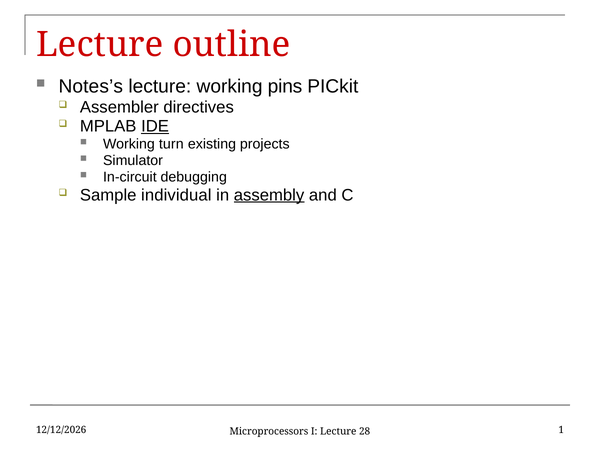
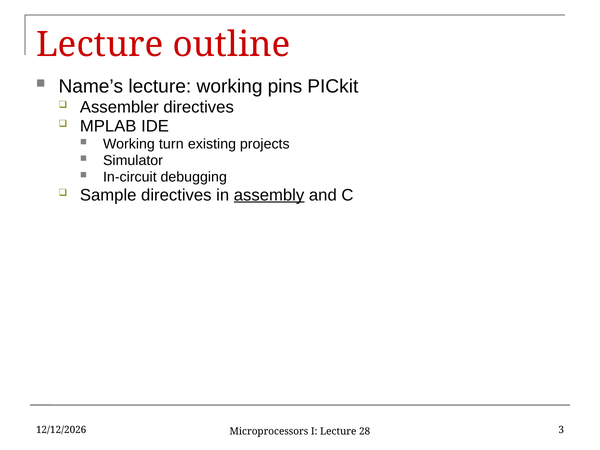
Notes’s: Notes’s -> Name’s (91, 86)
IDE underline: present -> none (155, 126)
Sample individual: individual -> directives (176, 195)
1: 1 -> 3 (561, 430)
